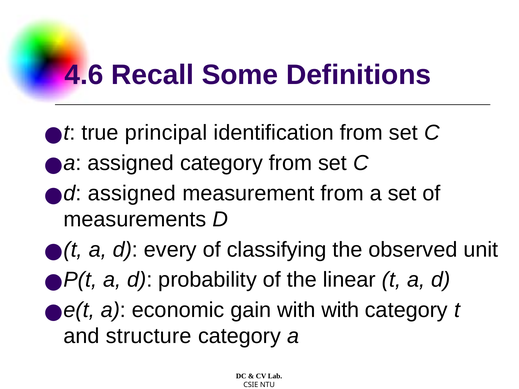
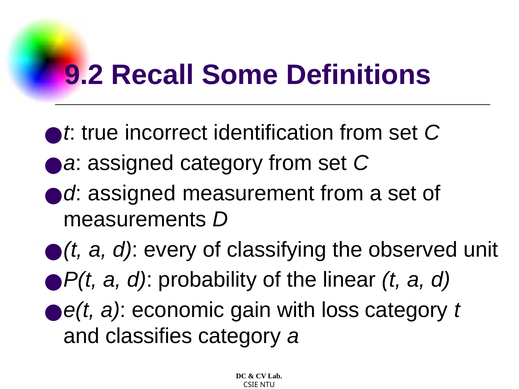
4.6: 4.6 -> 9.2 (84, 75)
principal: principal -> incorrect (166, 133)
with with: with -> loss (340, 310)
structure: structure -> classifies (149, 336)
